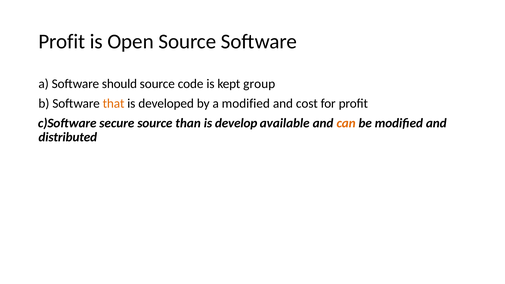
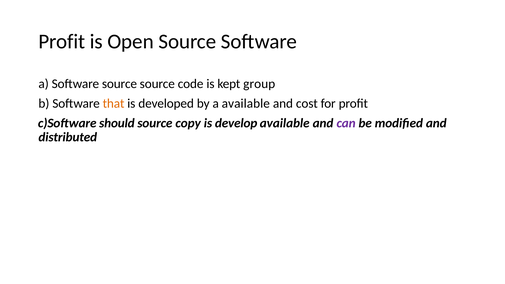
should: should -> source (119, 84)
a modified: modified -> available (246, 103)
secure: secure -> should (117, 123)
than: than -> copy (188, 123)
can colour: orange -> purple (346, 123)
